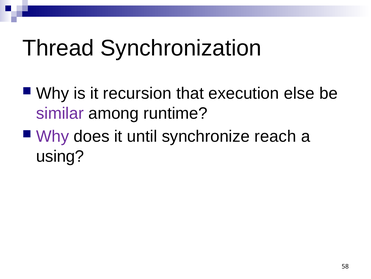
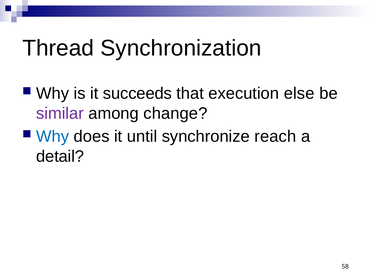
recursion: recursion -> succeeds (137, 93)
runtime: runtime -> change (175, 113)
Why colour: purple -> blue (53, 136)
using: using -> detail (60, 156)
